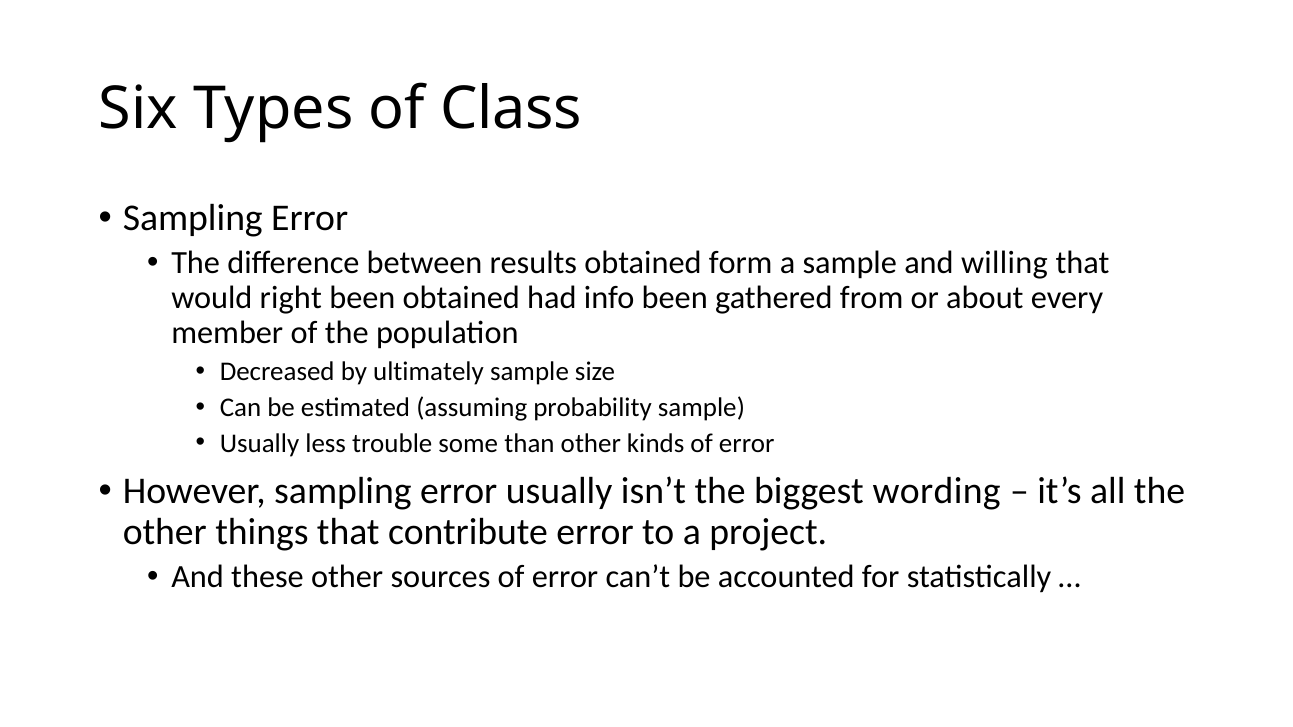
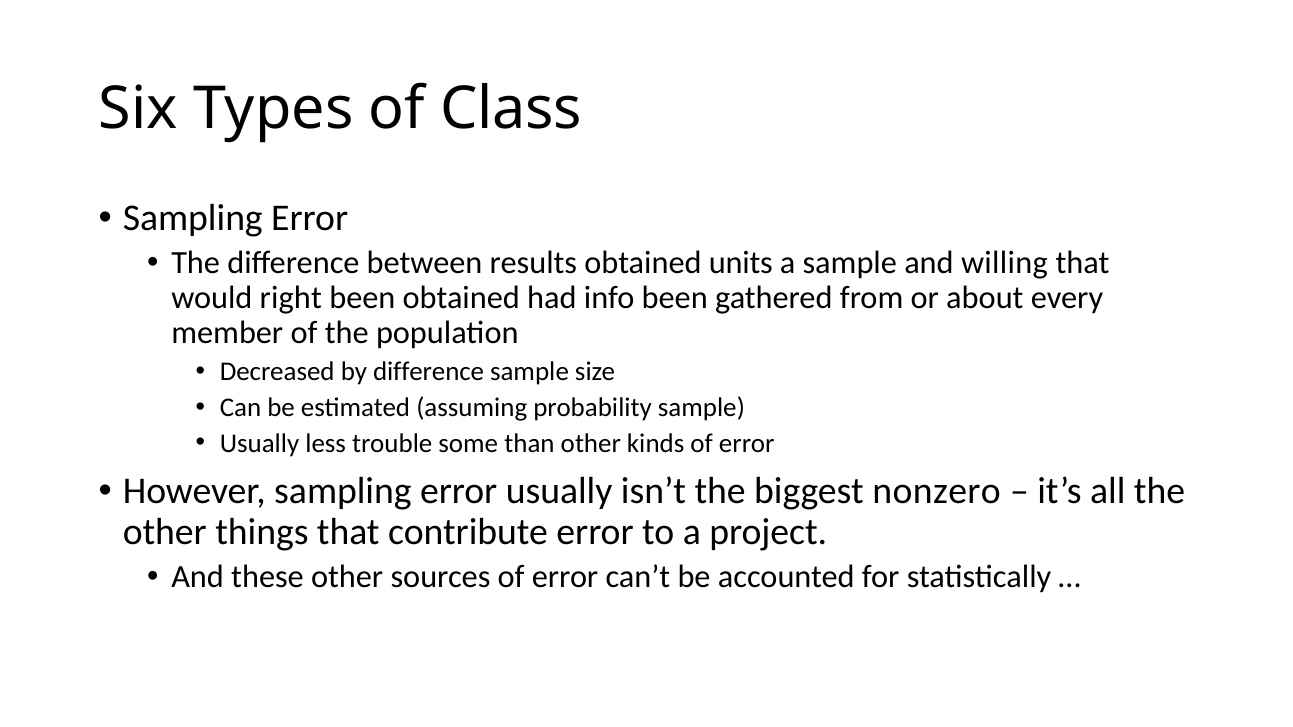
form: form -> units (741, 263)
by ultimately: ultimately -> difference (429, 372)
wording: wording -> nonzero (937, 492)
